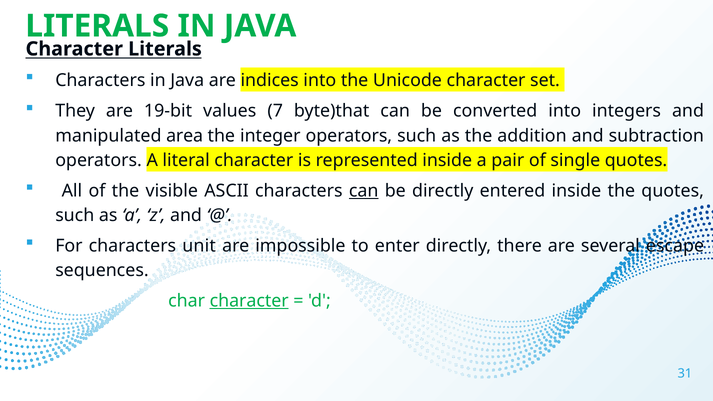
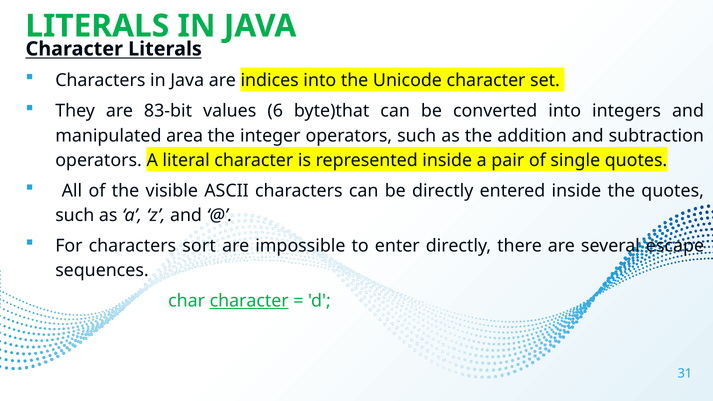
19-bit: 19-bit -> 83-bit (168, 111)
7: 7 -> 6 (275, 111)
can underline: present -> none (364, 191)
unit: unit -> sort (199, 246)
